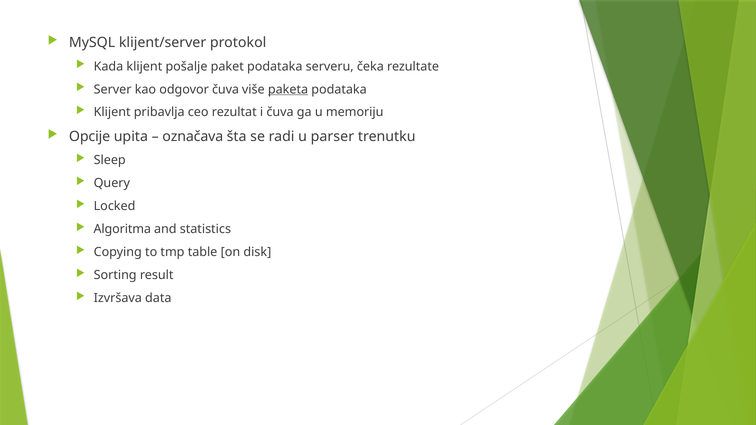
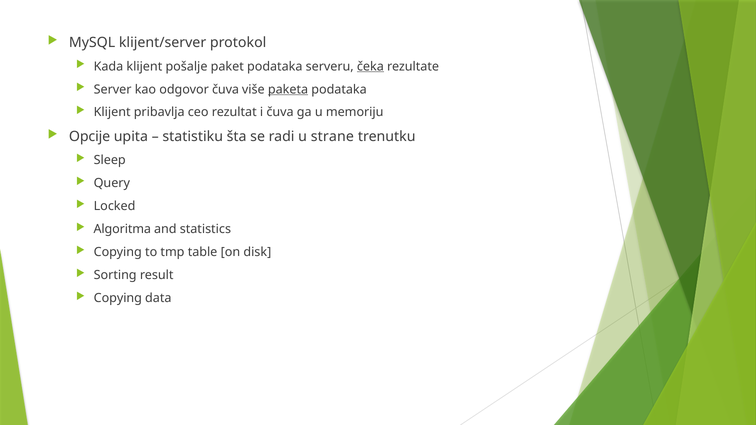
čeka underline: none -> present (370, 66)
označava: označava -> statistiku (193, 136)
parser: parser -> strane (332, 136)
Izvršava: Izvršava -> Copying (118, 298)
